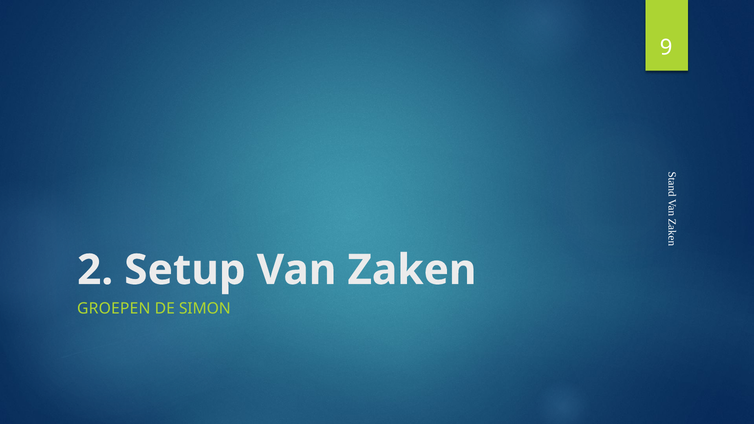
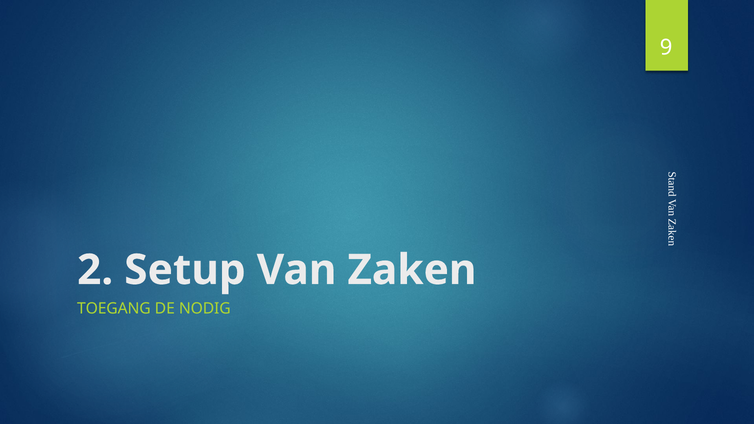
GROEPEN: GROEPEN -> TOEGANG (114, 309)
SIMON: SIMON -> NODIG (205, 309)
